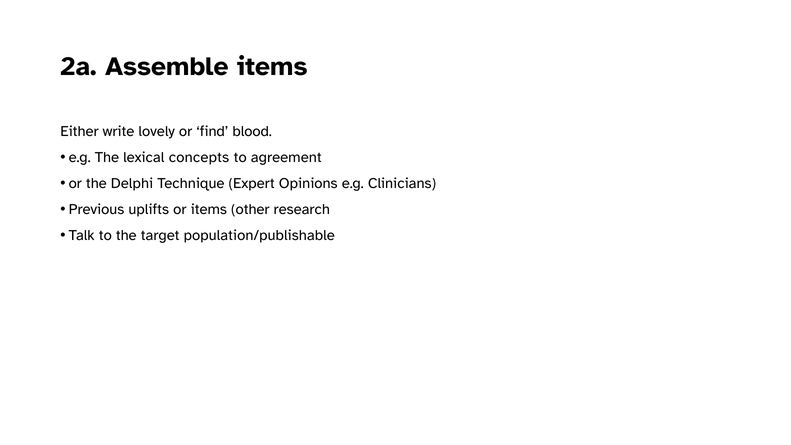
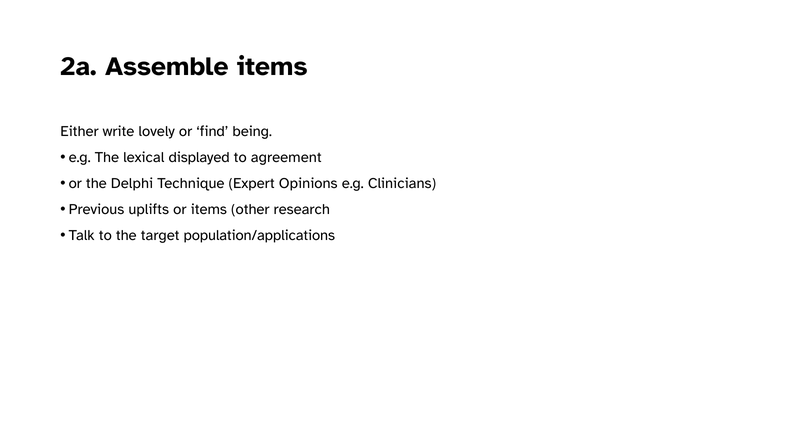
blood: blood -> being (252, 131)
concepts: concepts -> displayed (199, 157)
population/publishable: population/publishable -> population/applications (259, 236)
